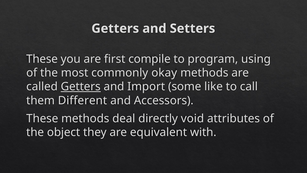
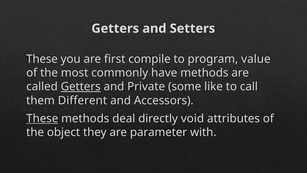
using: using -> value (256, 59)
okay: okay -> have (164, 73)
Import: Import -> Private (146, 86)
These underline: none -> present (42, 118)
equivalent: equivalent -> parameter (159, 132)
